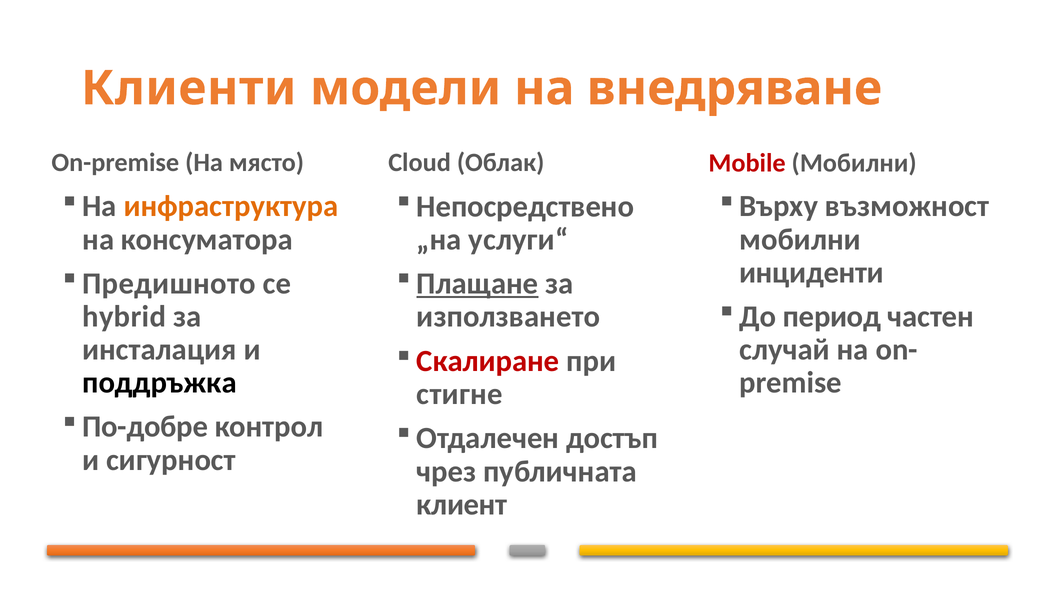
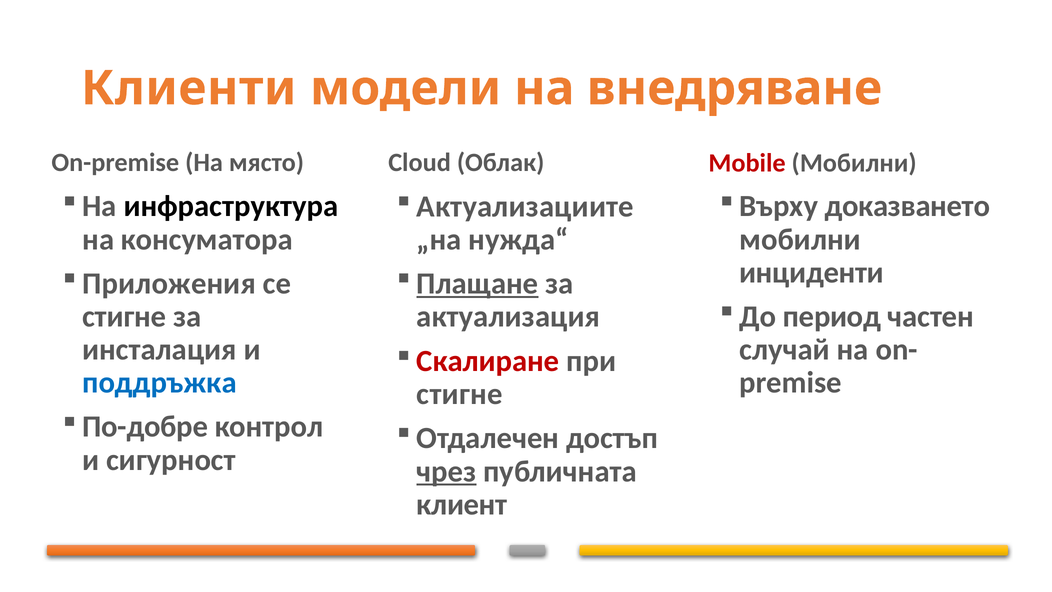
инфраструктура colour: orange -> black (231, 206)
Непосредствено: Непосредствено -> Актуализациите (525, 206)
възможност: възможност -> доказването (907, 206)
услуги“: услуги“ -> нужда“ (519, 239)
Предишното: Предишното -> Приложения (169, 283)
hybrid: hybrid -> стигне (124, 316)
използването: използването -> актуализация (508, 317)
поддръжка colour: black -> blue (159, 383)
чрез underline: none -> present (446, 471)
